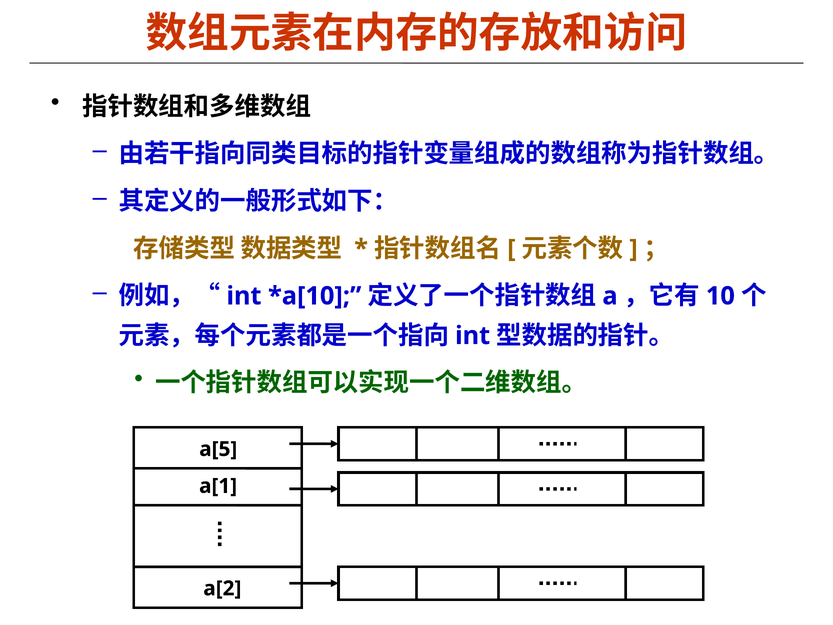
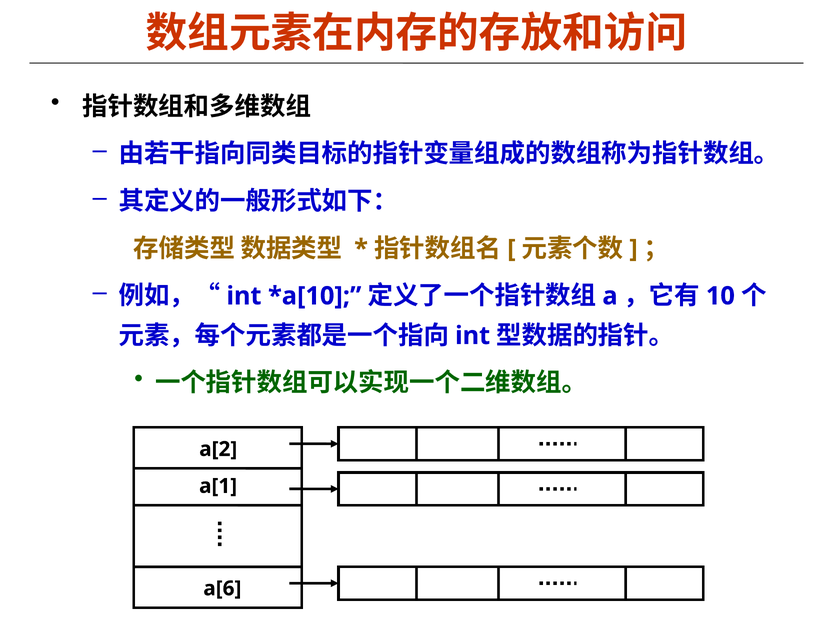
a[5: a[5 -> a[2 (218, 449)
a[2: a[2 -> a[6 (222, 588)
